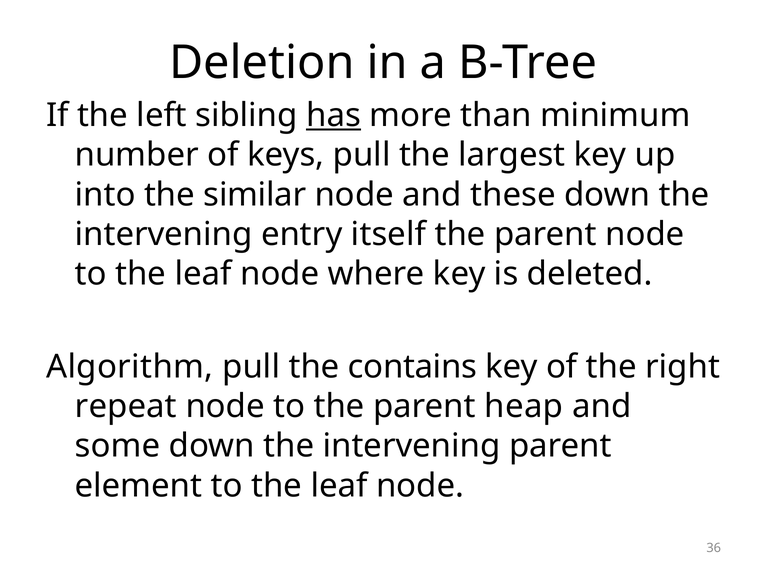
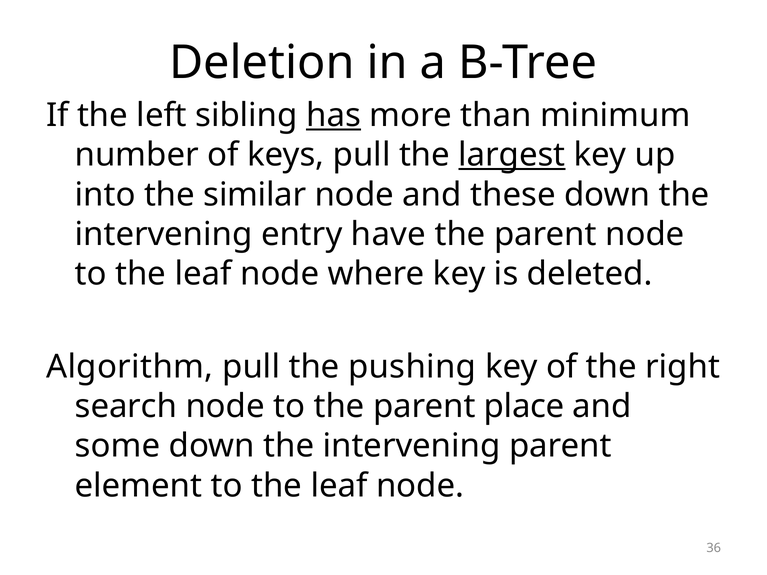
largest underline: none -> present (512, 155)
itself: itself -> have (388, 234)
contains: contains -> pushing (412, 367)
repeat: repeat -> search (126, 407)
heap: heap -> place (524, 407)
